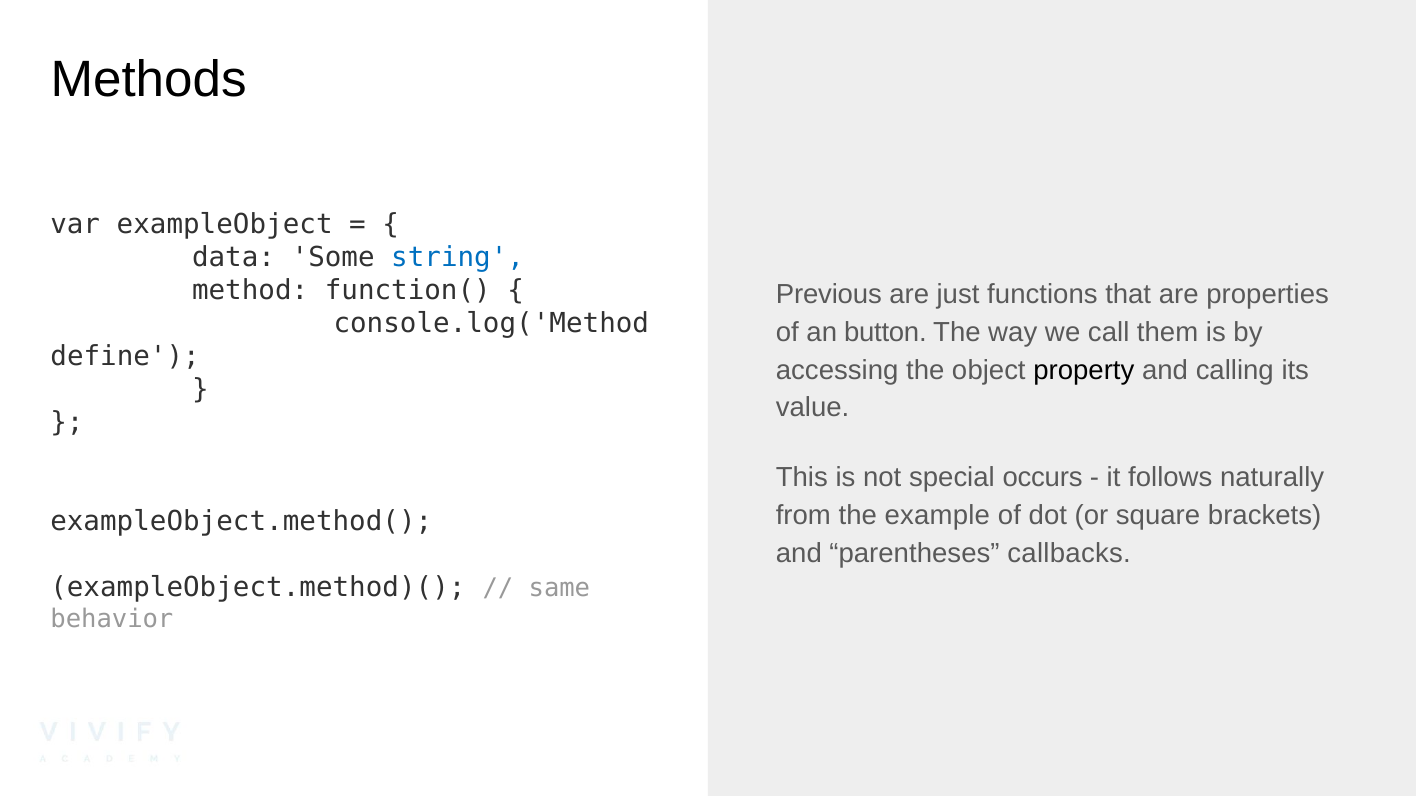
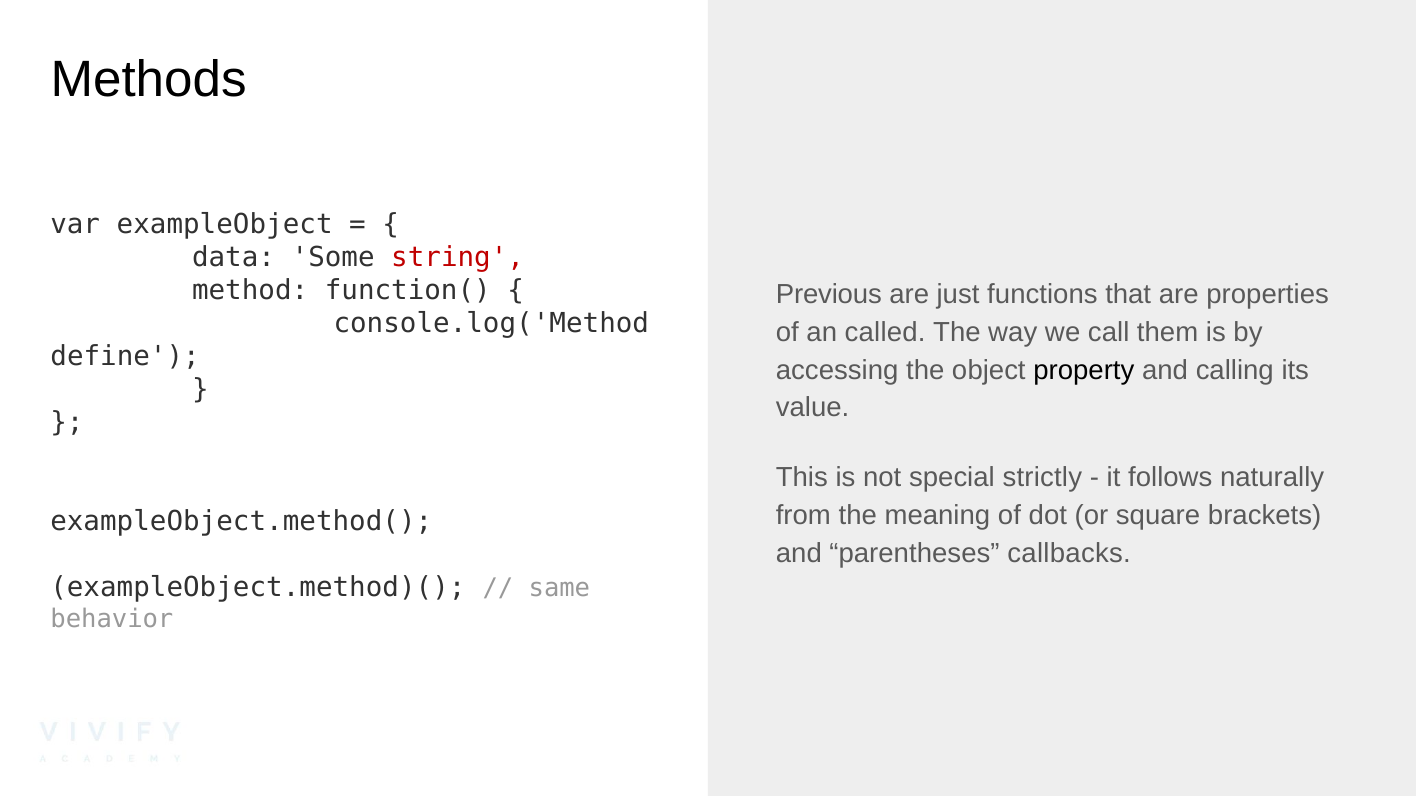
string colour: blue -> red (458, 257)
button: button -> called (885, 332)
occurs: occurs -> strictly (1042, 478)
example: example -> meaning (937, 516)
